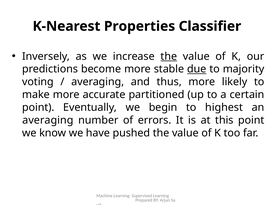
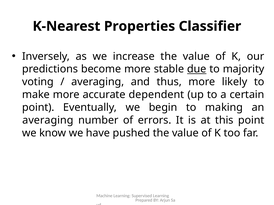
the underline: present -> none (169, 56)
partitioned: partitioned -> dependent (156, 95)
highest: highest -> making (224, 108)
